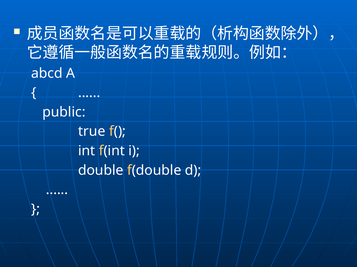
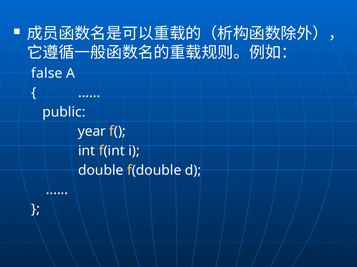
abcd: abcd -> false (47, 73)
true: true -> year (92, 132)
